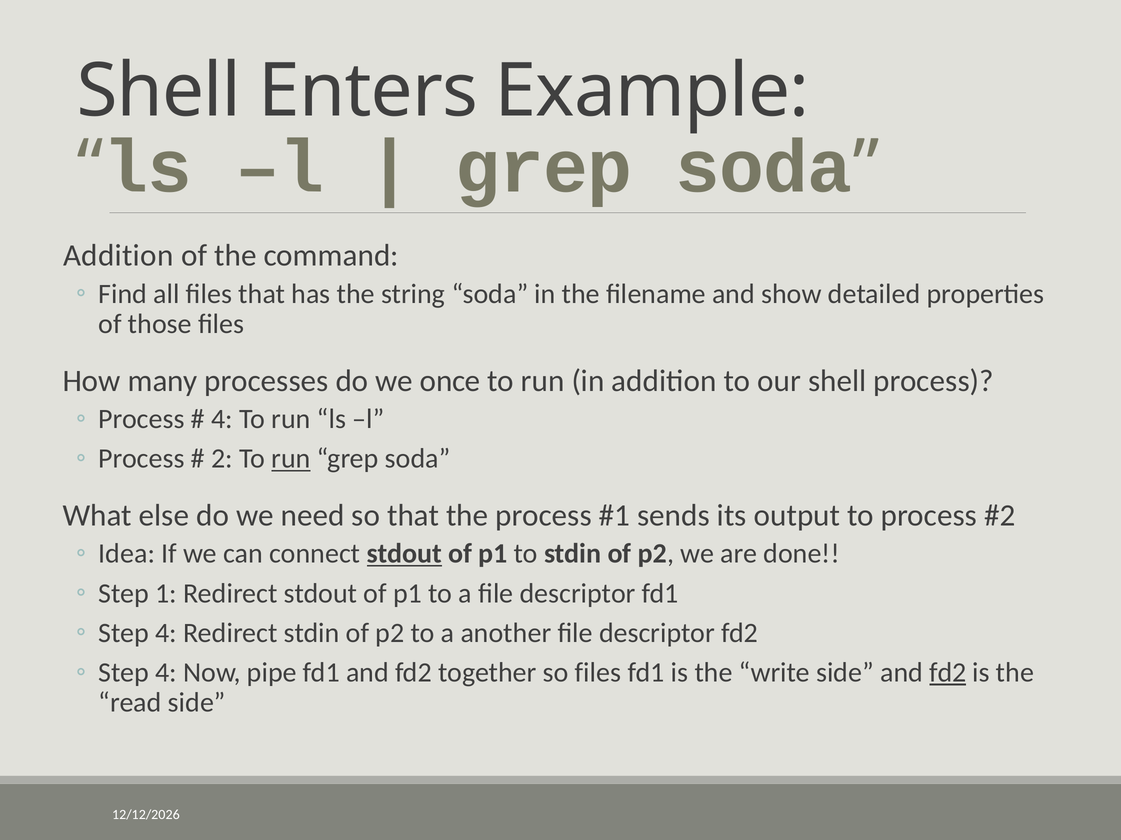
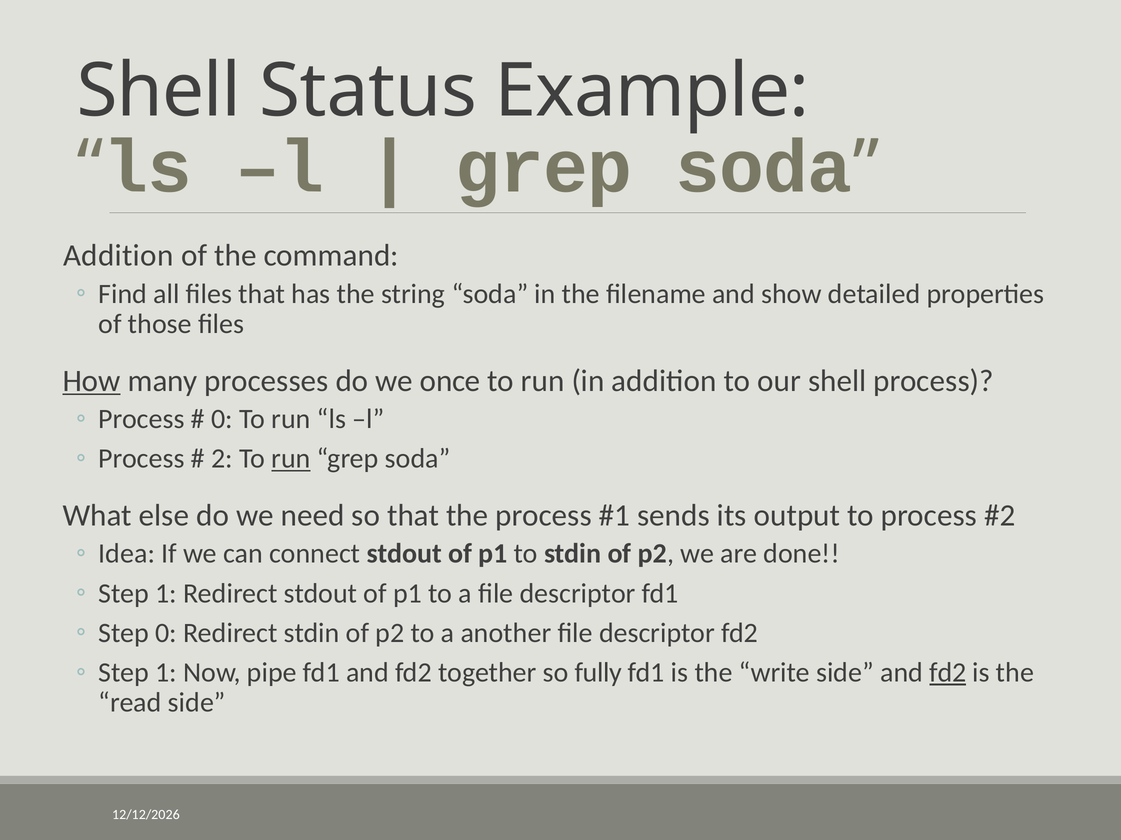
Enters: Enters -> Status (368, 91)
How underline: none -> present (92, 381)
4: 4 -> 0 (222, 419)
stdout underline: present -> none (404, 554)
4: 4 -> 0 (166, 633)
4: 4 -> 1 (166, 673)
so files: files -> fully (598, 673)
